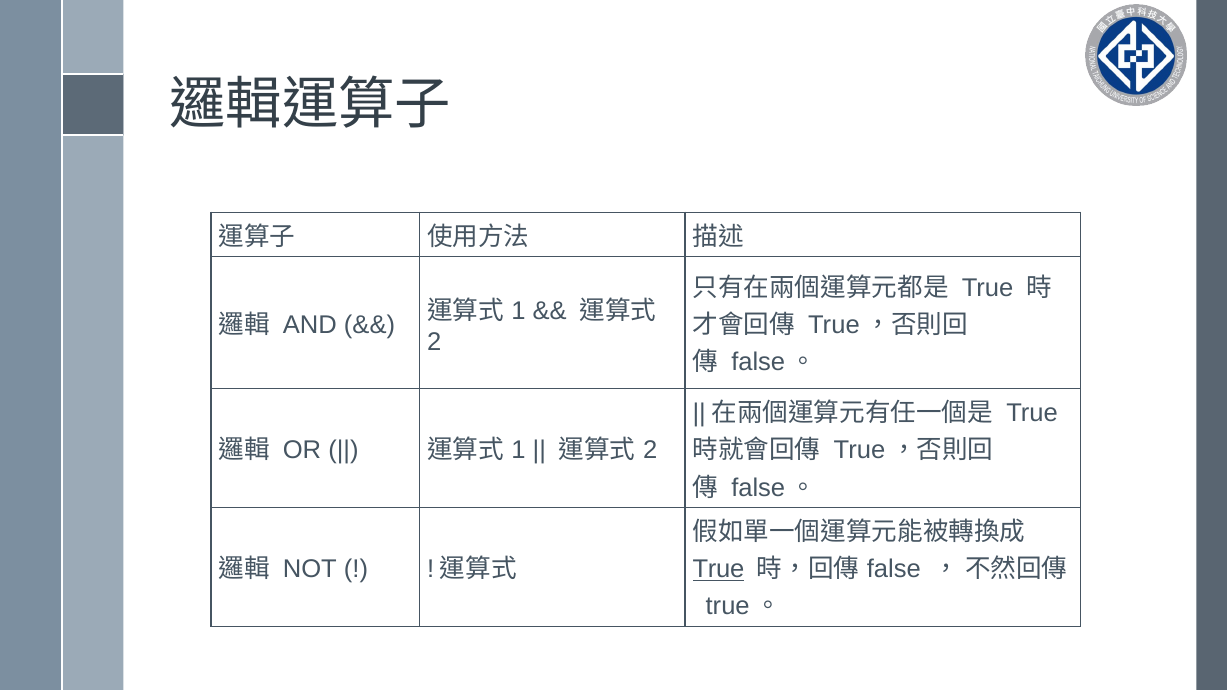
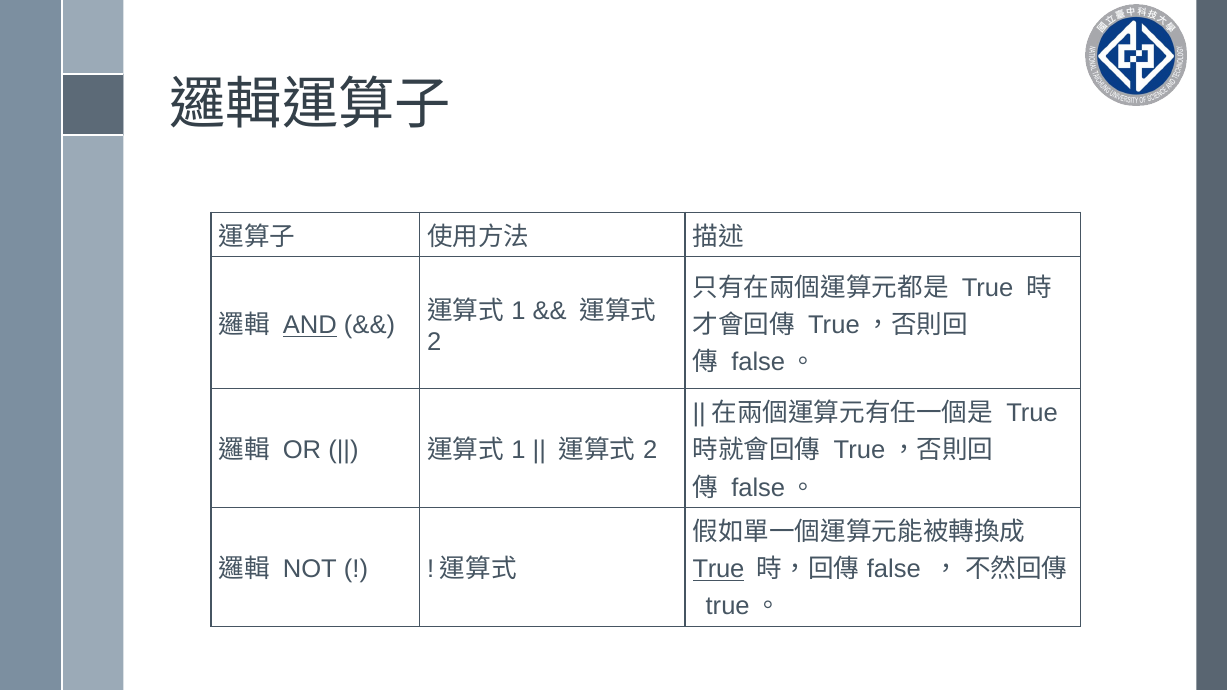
AND underline: none -> present (310, 325)
